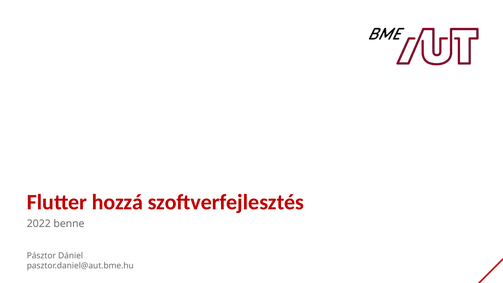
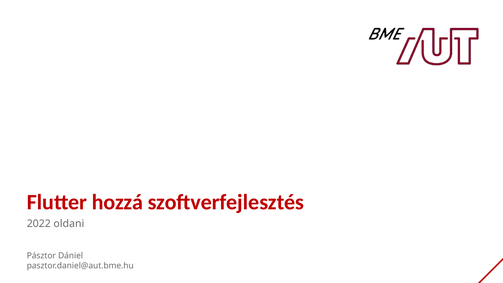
benne: benne -> oldani (69, 224)
